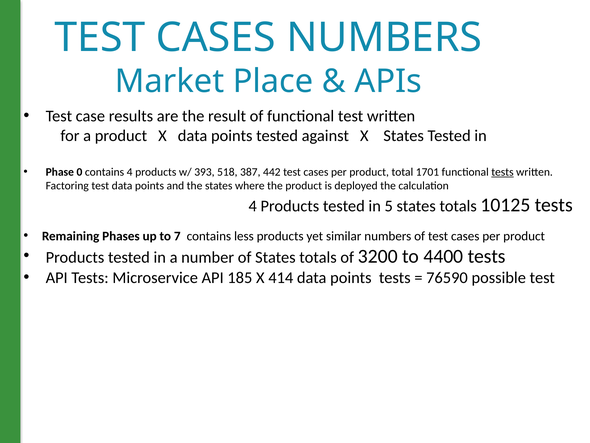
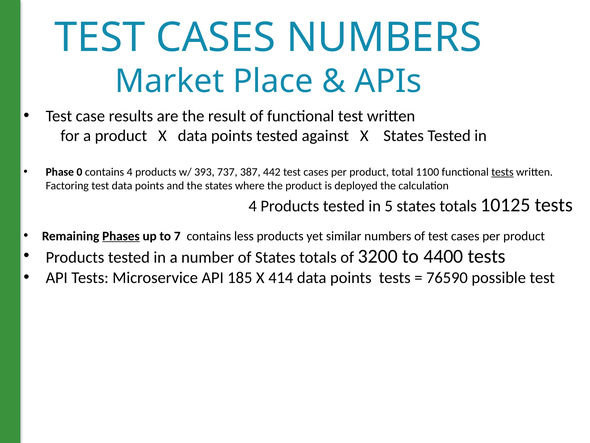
518: 518 -> 737 (227, 172)
1701: 1701 -> 1100 (427, 172)
Phases underline: none -> present (121, 236)
